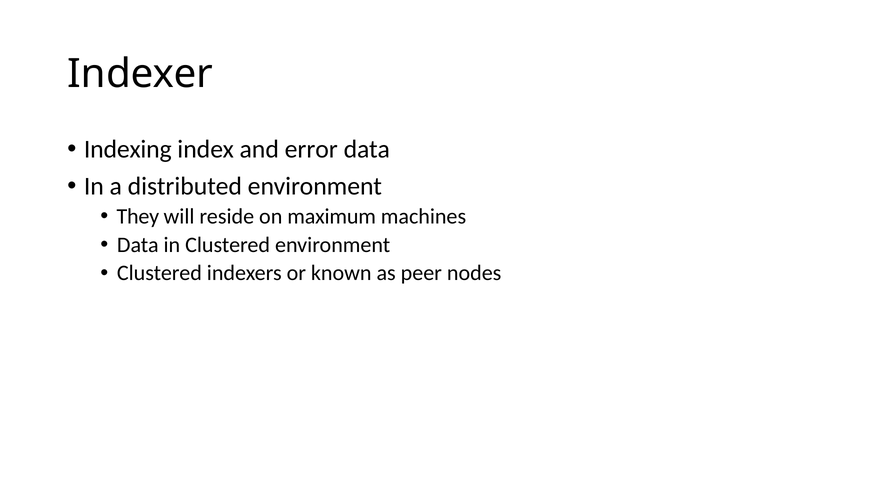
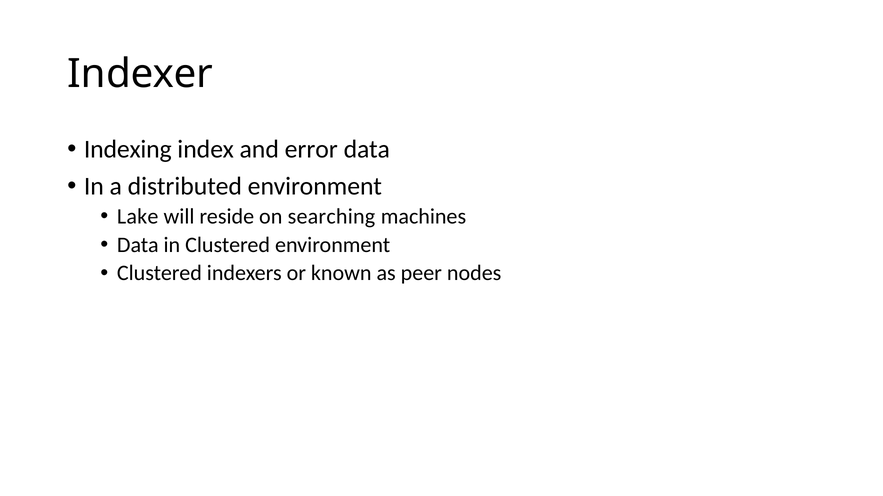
They: They -> Lake (138, 217)
maximum: maximum -> searching (331, 217)
